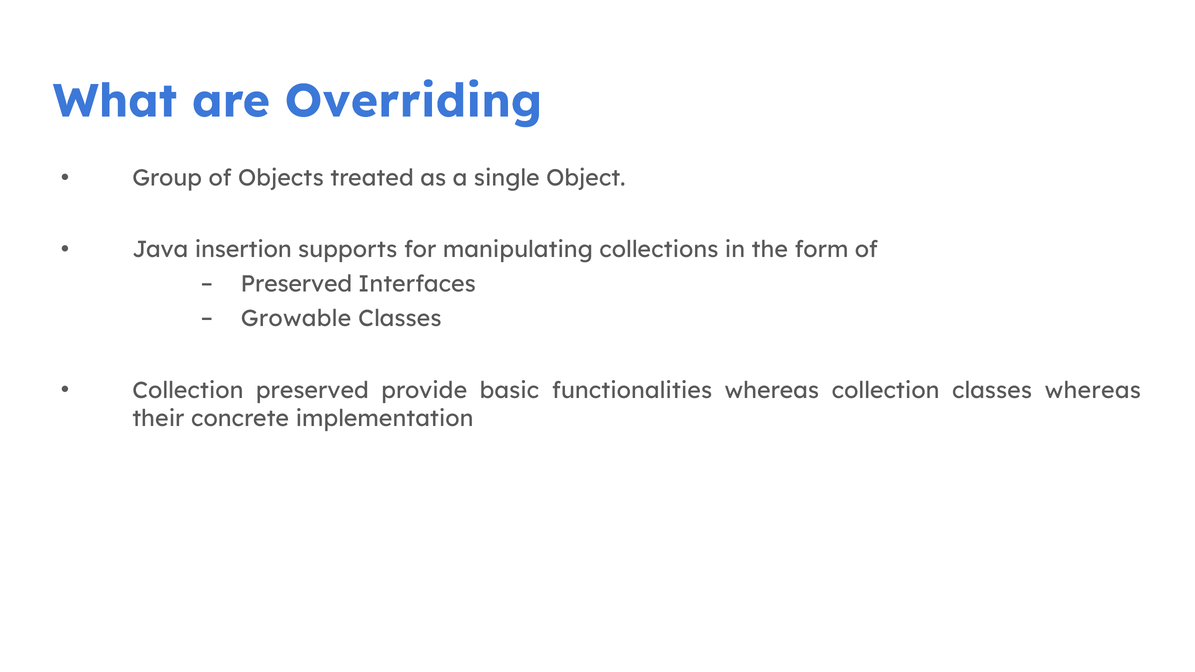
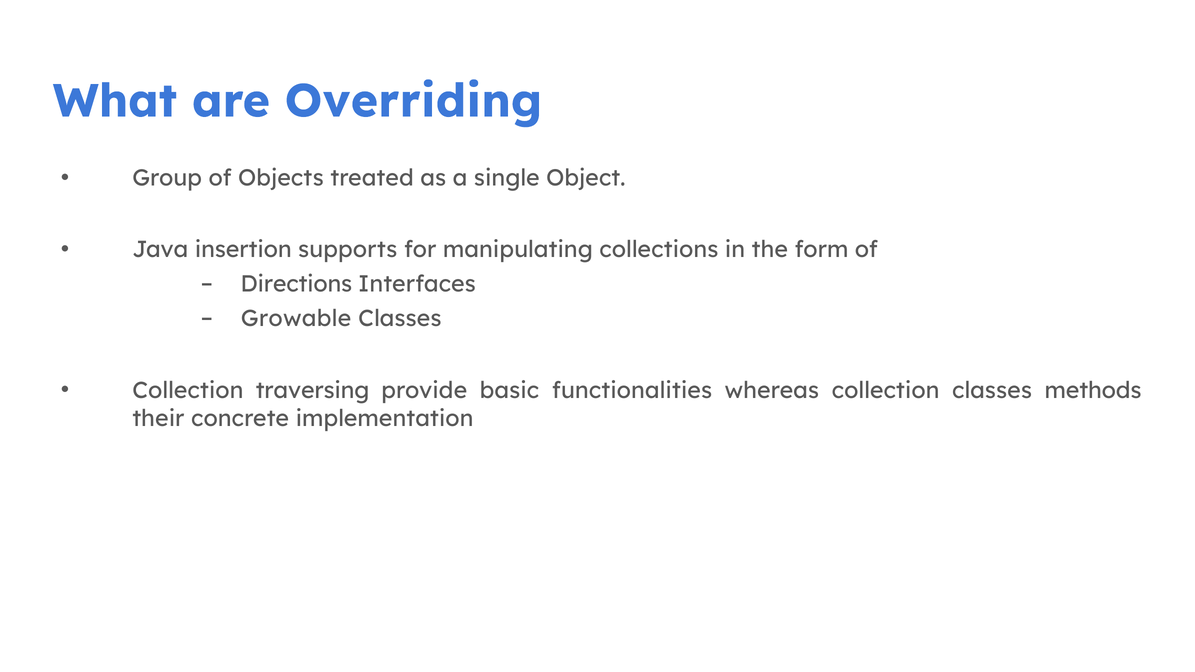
Preserved: Preserved -> Directions (296, 284)
Collection preserved: preserved -> traversing (312, 391)
classes whereas: whereas -> methods (1093, 391)
